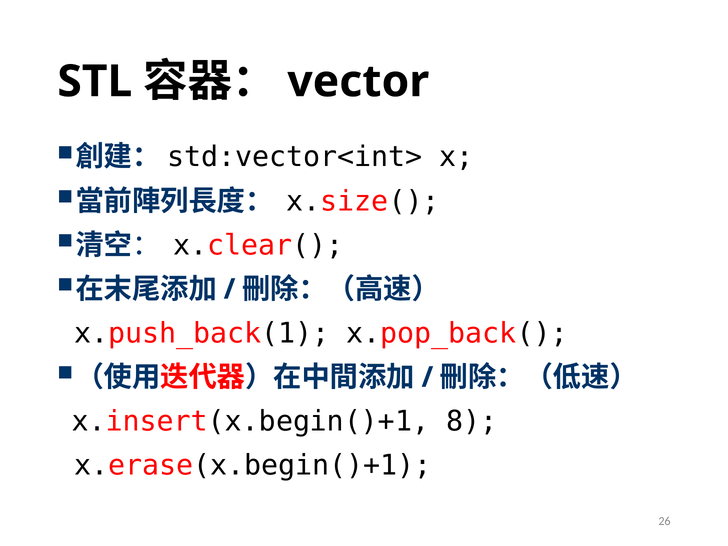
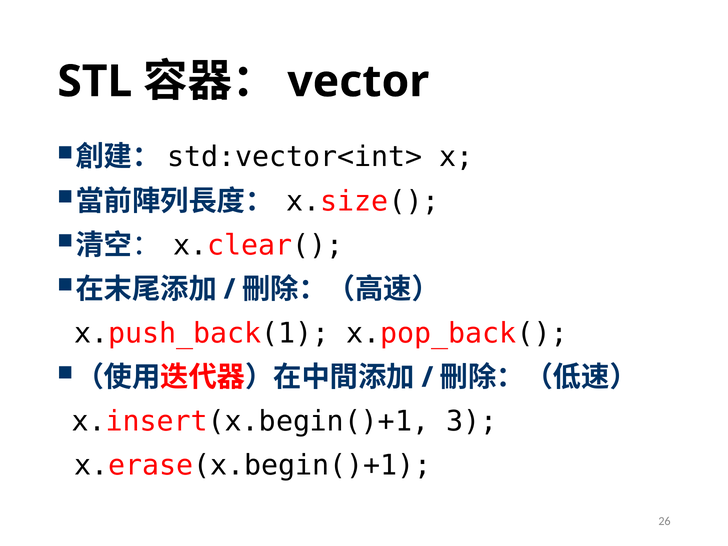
8: 8 -> 3 (472, 421)
